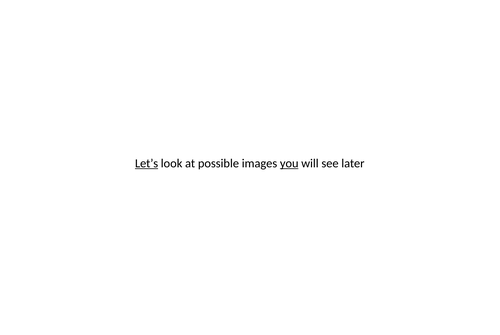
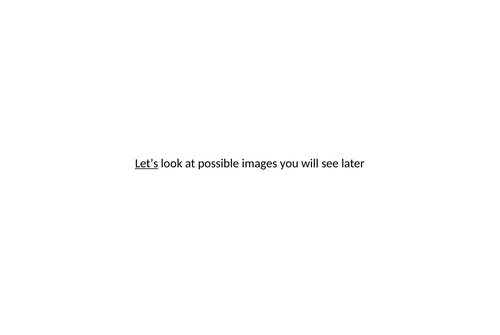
you underline: present -> none (289, 163)
